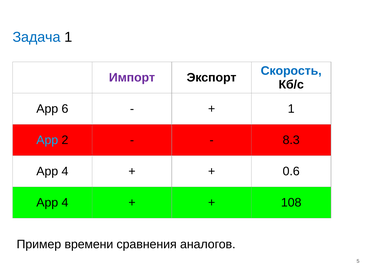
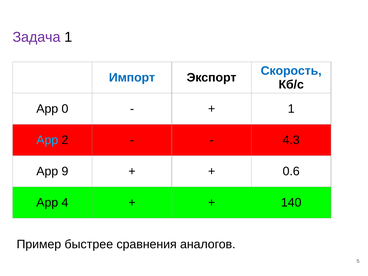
Задача colour: blue -> purple (37, 37)
Импорт colour: purple -> blue (132, 78)
6: 6 -> 0 (65, 109)
8.3: 8.3 -> 4.3 (291, 140)
4: 4 -> 9 (65, 171)
108: 108 -> 140 (291, 203)
времени: времени -> быстрее (89, 244)
